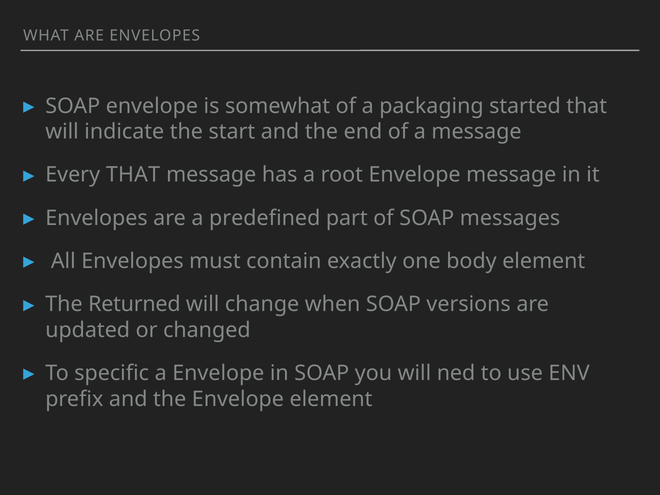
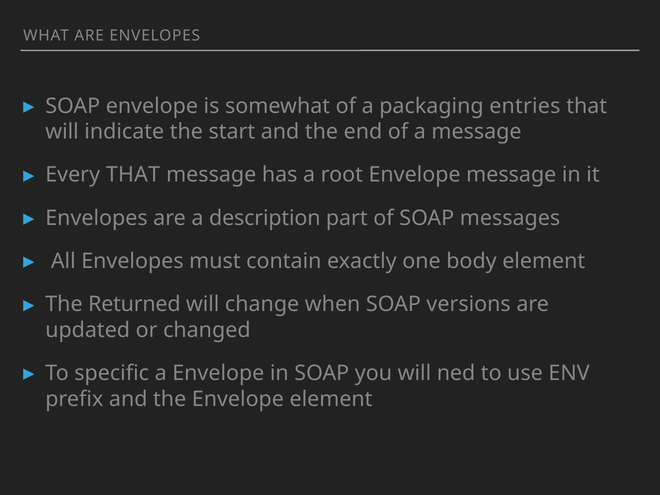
started: started -> entries (525, 106)
predefined: predefined -> description (265, 218)
